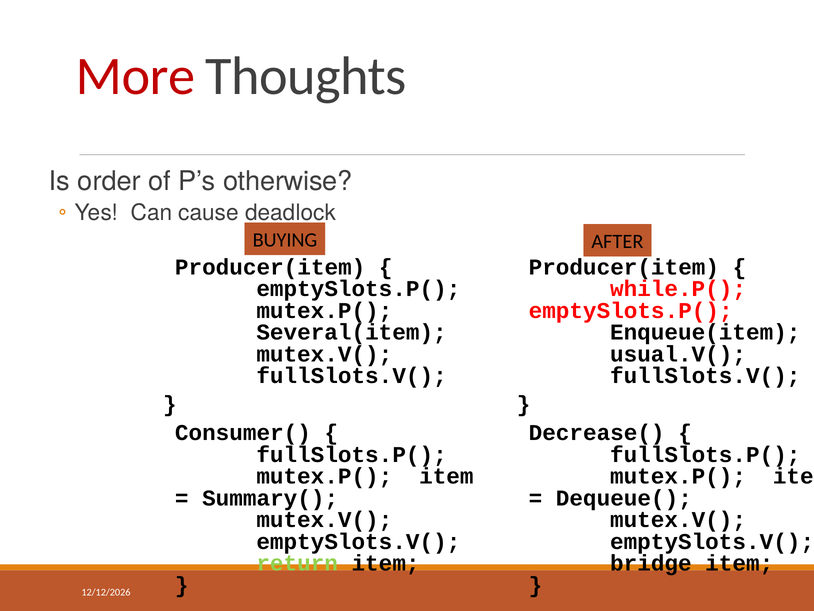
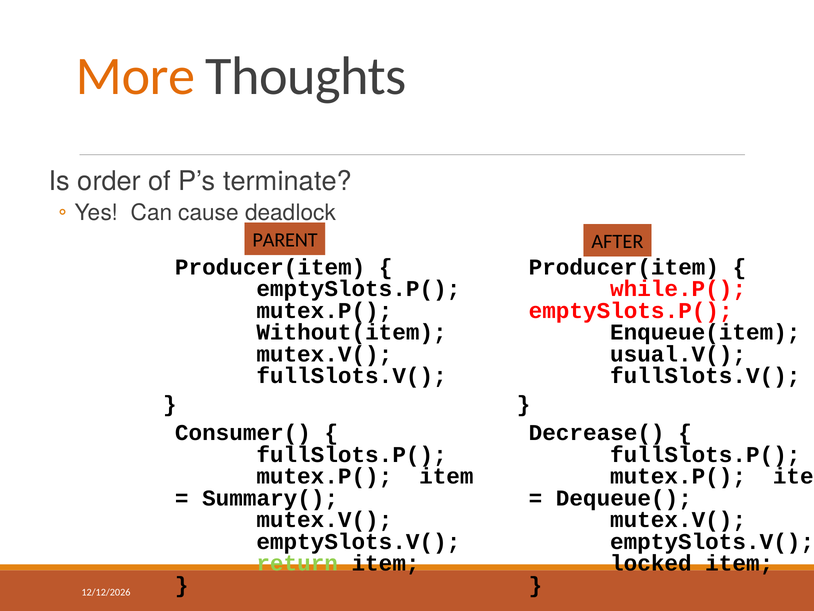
More colour: red -> orange (135, 76)
otherwise: otherwise -> terminate (288, 181)
BUYING: BUYING -> PARENT (285, 240)
Several(item: Several(item -> Without(item (352, 332)
bridge: bridge -> locked (651, 563)
